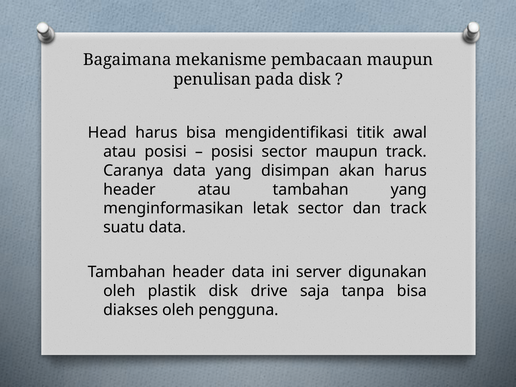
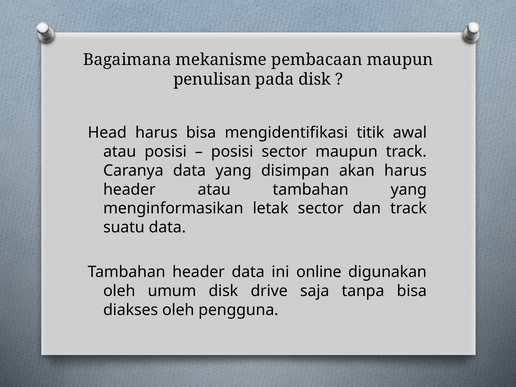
server: server -> online (319, 272)
plastik: plastik -> umum (172, 291)
